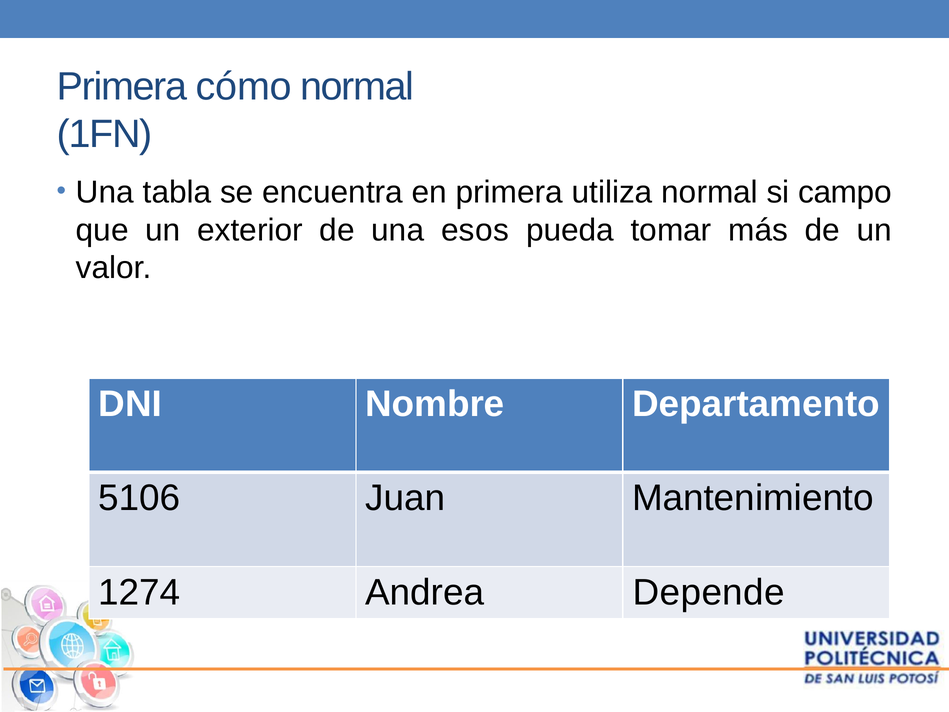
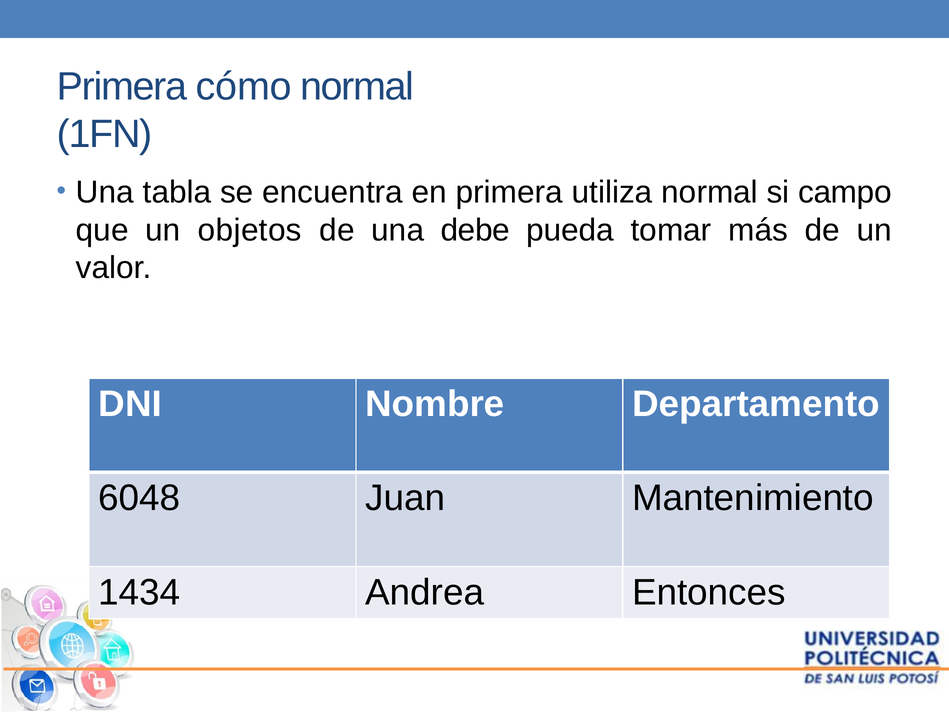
exterior: exterior -> objetos (250, 230)
esos: esos -> debe (475, 230)
5106: 5106 -> 6048 (139, 498)
1274: 1274 -> 1434 (139, 592)
Depende: Depende -> Entonces (709, 592)
